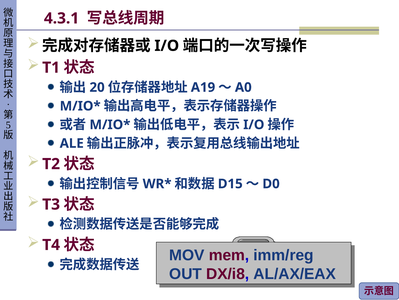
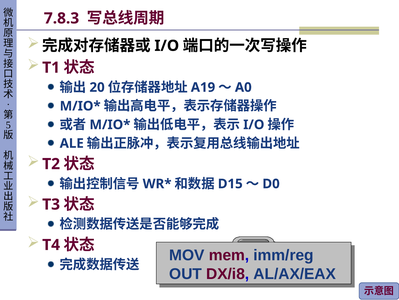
4.3.1: 4.3.1 -> 7.8.3 (62, 18)
